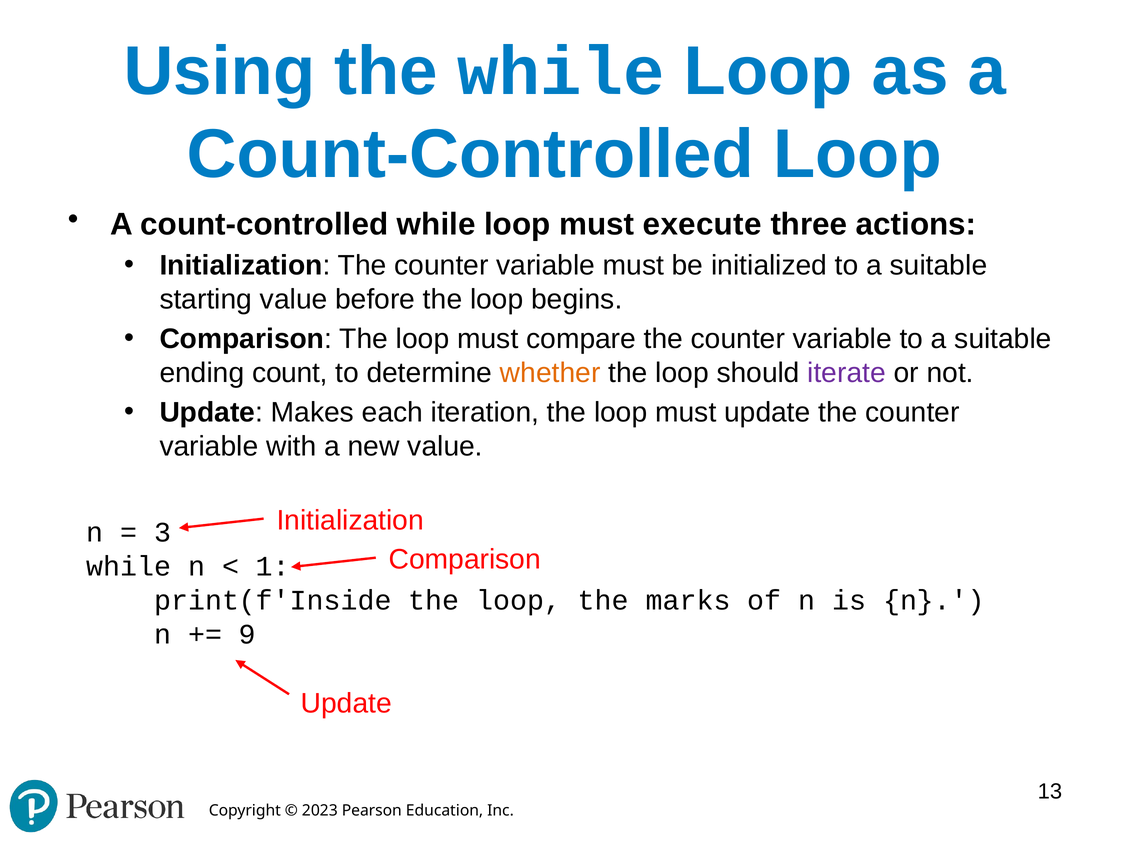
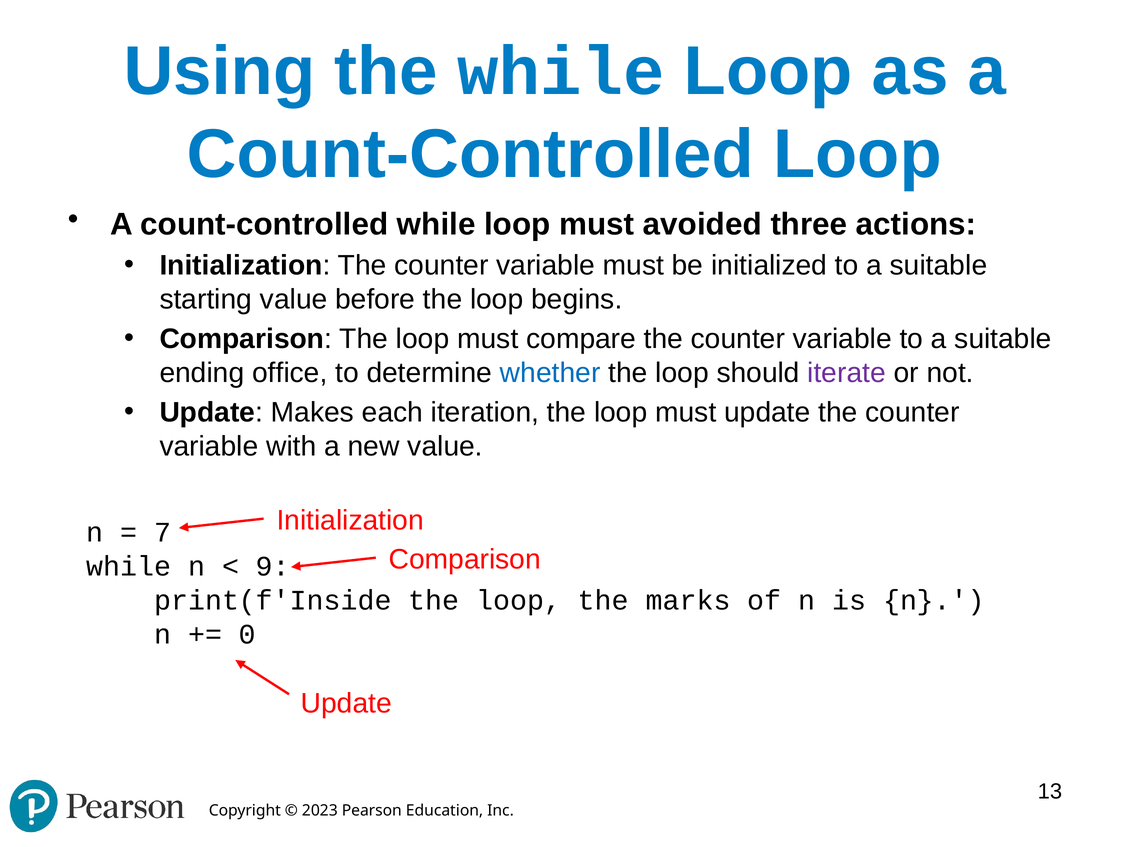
execute: execute -> avoided (702, 224)
count: count -> office (290, 373)
whether colour: orange -> blue (550, 373)
3: 3 -> 7 (163, 533)
1: 1 -> 9 (273, 567)
9: 9 -> 0 (247, 635)
